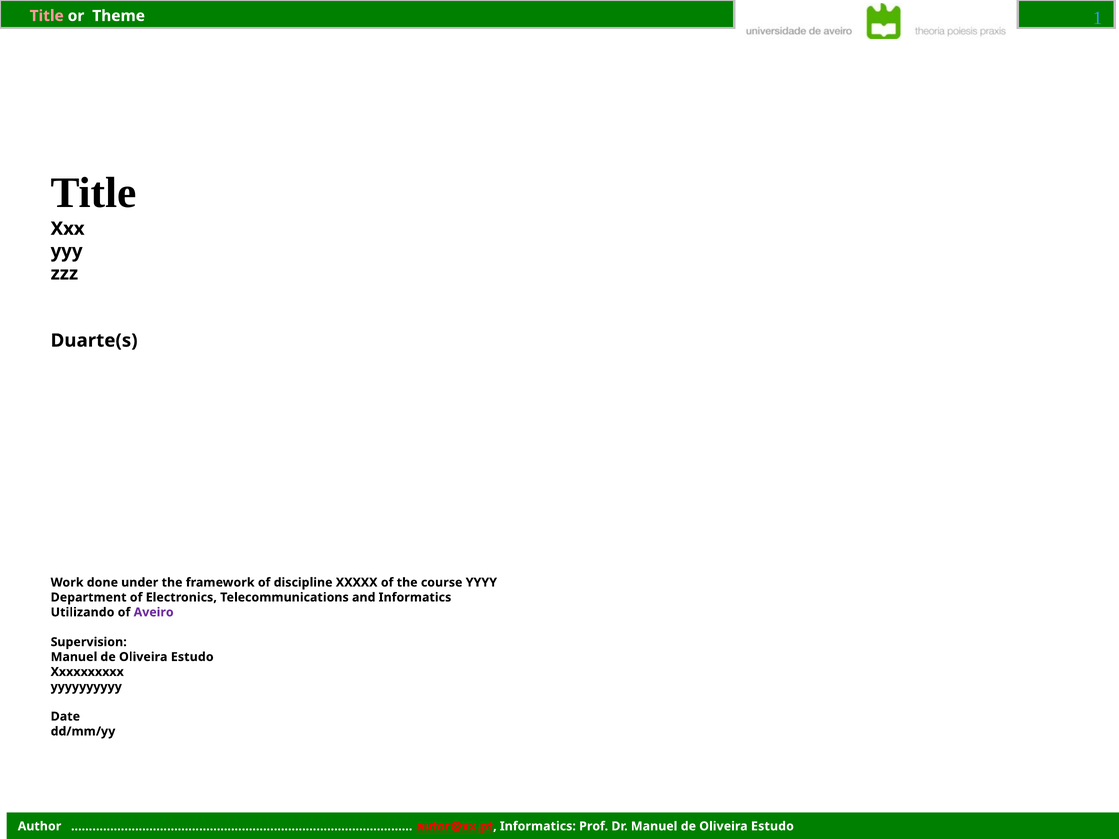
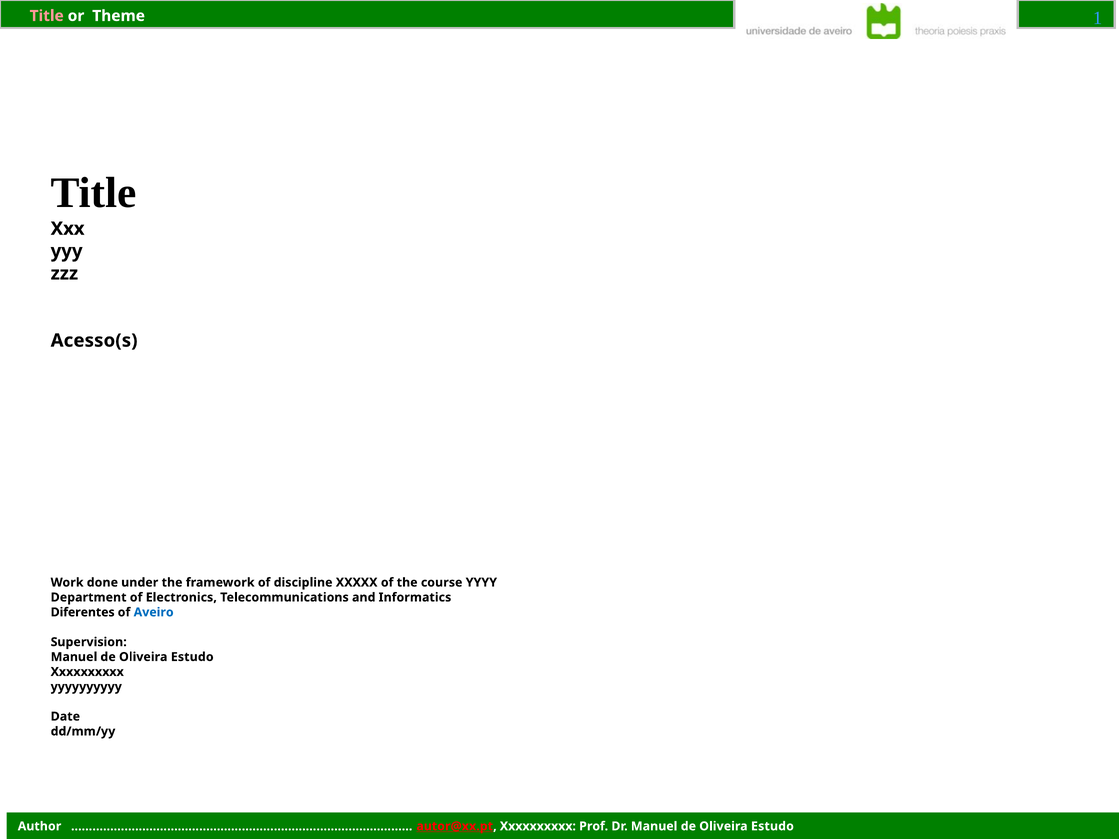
Duarte(s: Duarte(s -> Acesso(s (94, 341)
Utilizando: Utilizando -> Diferentes (83, 612)
Aveiro colour: purple -> blue (154, 612)
Informatics: Informatics -> Xxxxxxxxxx (538, 826)
